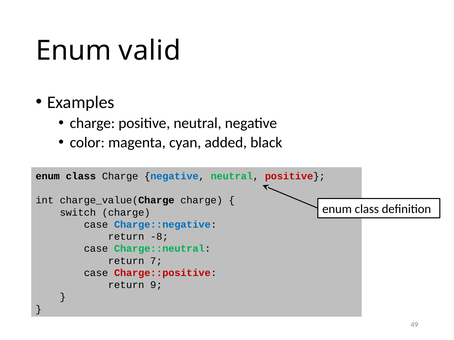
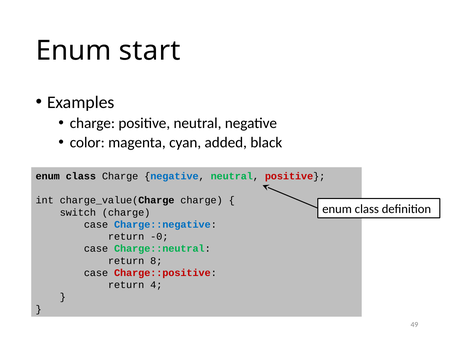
valid: valid -> start (150, 51)
-8: -8 -> -0 (159, 237)
7: 7 -> 8 (156, 261)
9: 9 -> 4 (156, 285)
